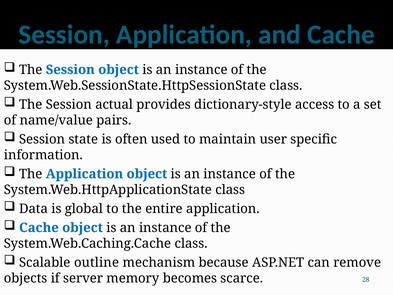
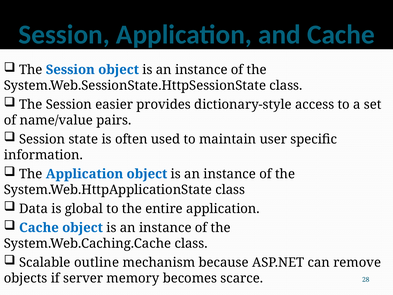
actual: actual -> easier (114, 104)
